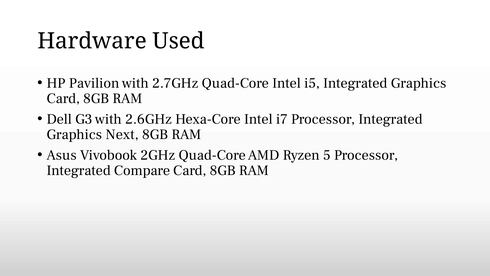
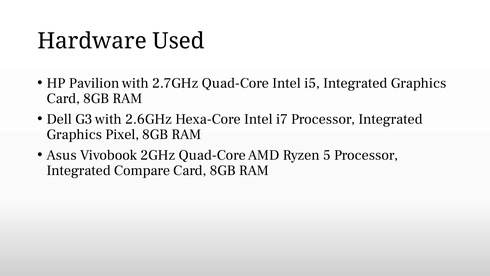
Next: Next -> Pixel (122, 134)
